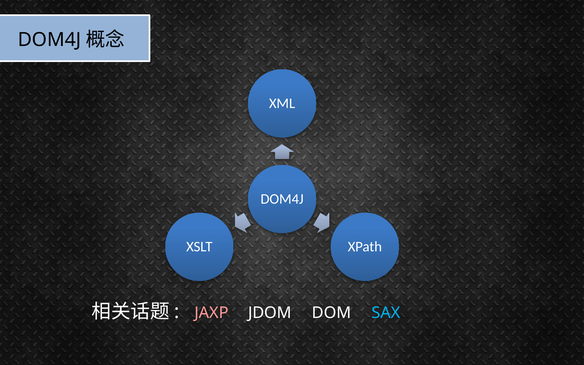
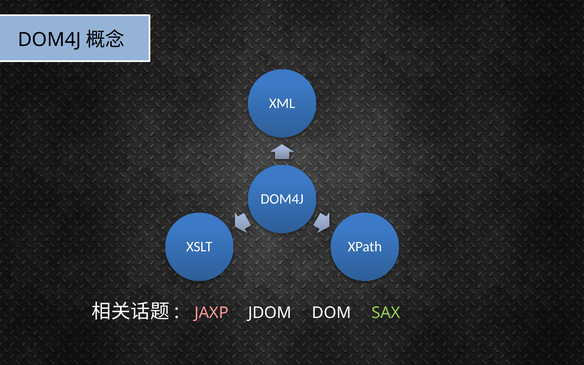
SAX colour: light blue -> light green (386, 313)
